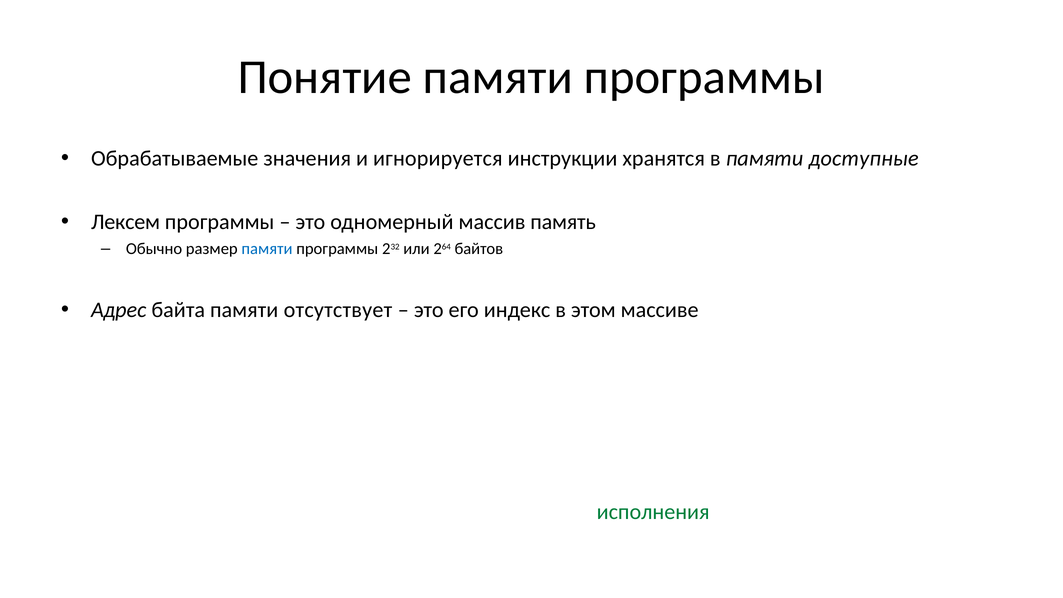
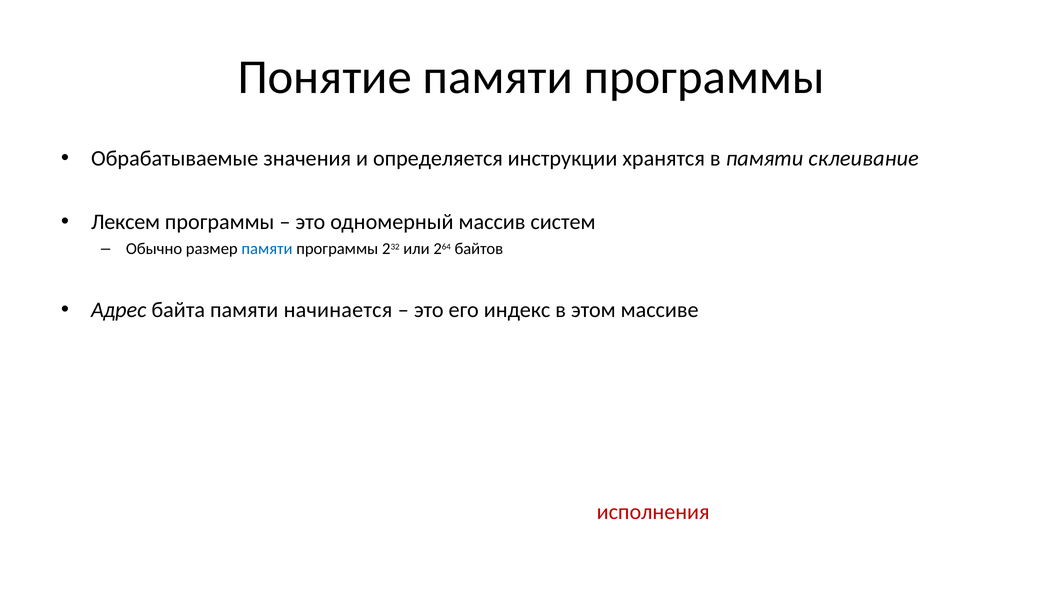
игнорируется: игнорируется -> определяется (438, 158)
доступные: доступные -> склеивание (864, 158)
память: память -> систем (563, 222)
отсутствует: отсутствует -> начинается (338, 310)
исполнения colour: green -> red (653, 512)
